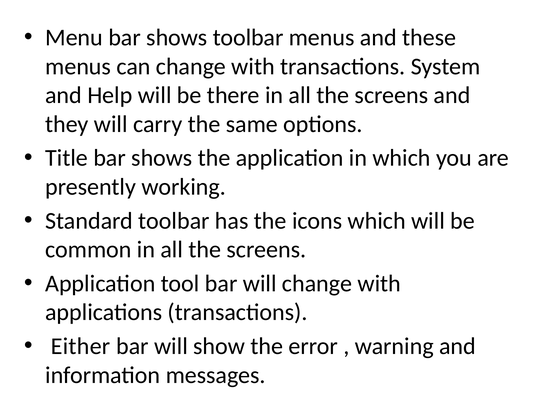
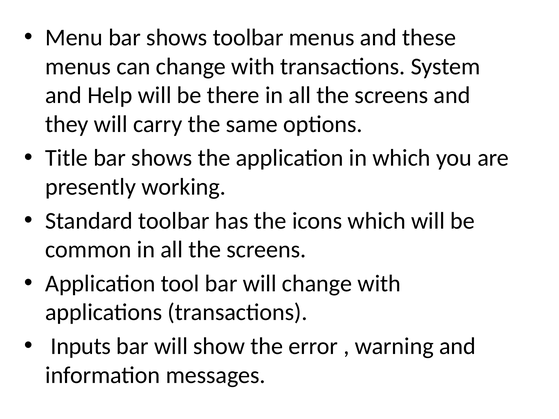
Either: Either -> Inputs (81, 346)
